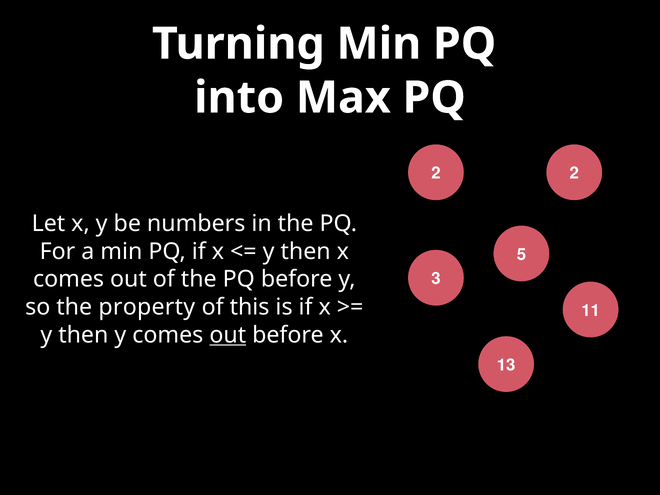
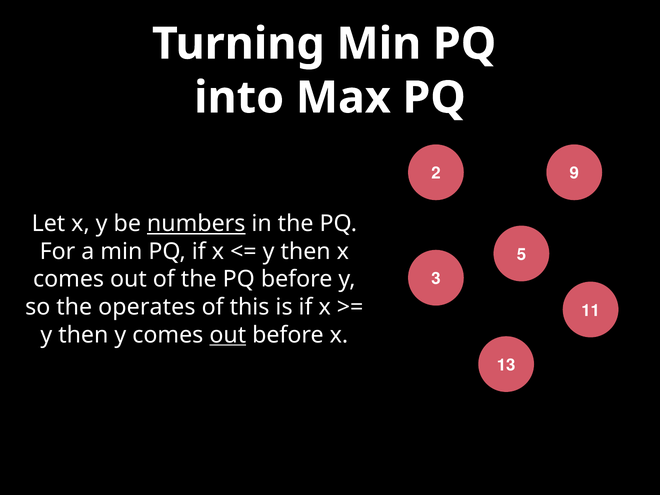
2 2: 2 -> 9 (574, 173)
numbers underline: none -> present (196, 224)
property: property -> operates (147, 307)
